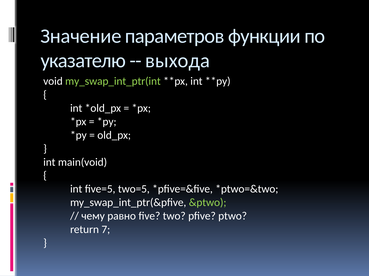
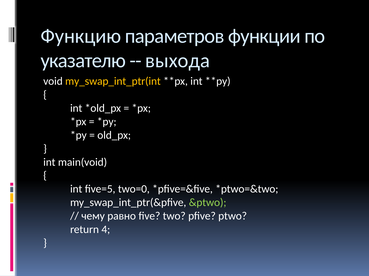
Значение: Значение -> Функцию (81, 36)
my_swap_int_ptr(int colour: light green -> yellow (113, 81)
two=5: two=5 -> two=0 (134, 190)
7: 7 -> 4 (106, 230)
